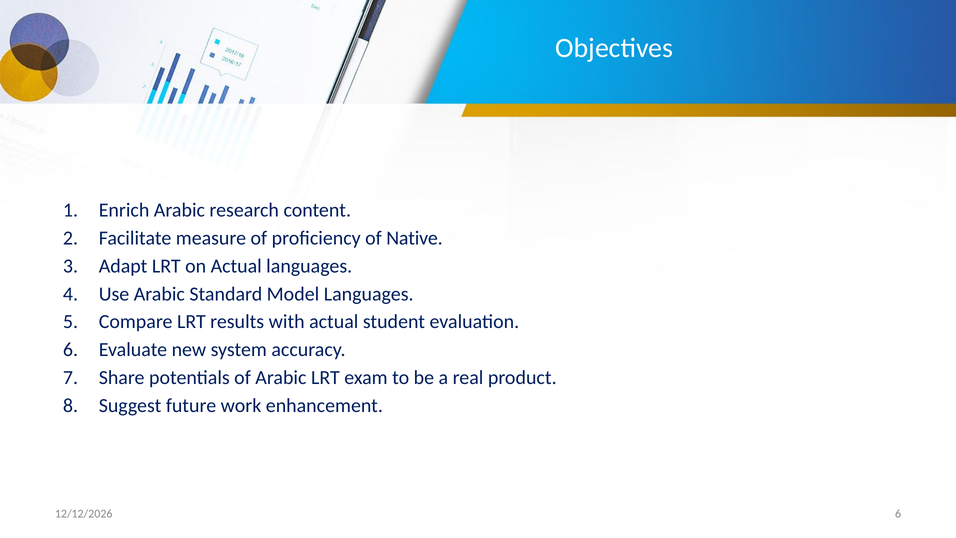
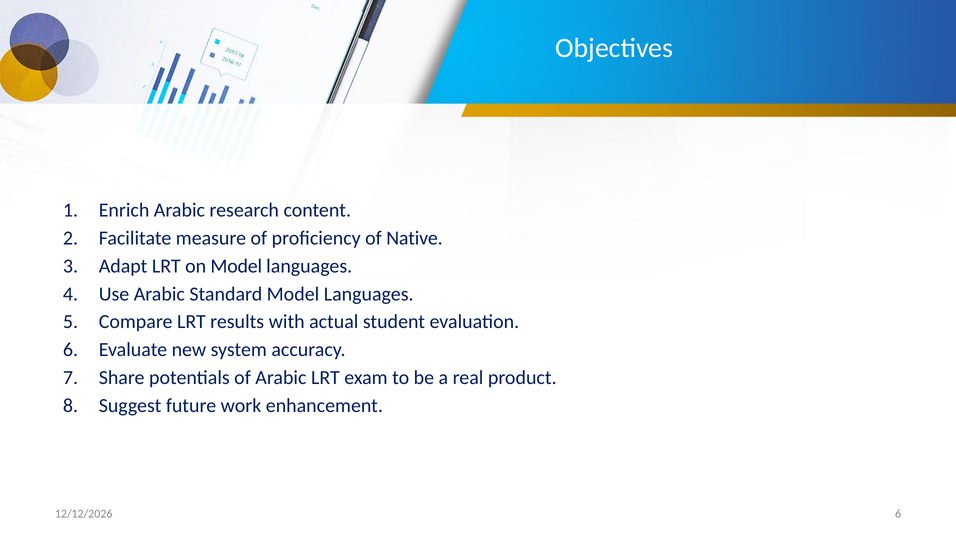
on Actual: Actual -> Model (236, 266)
